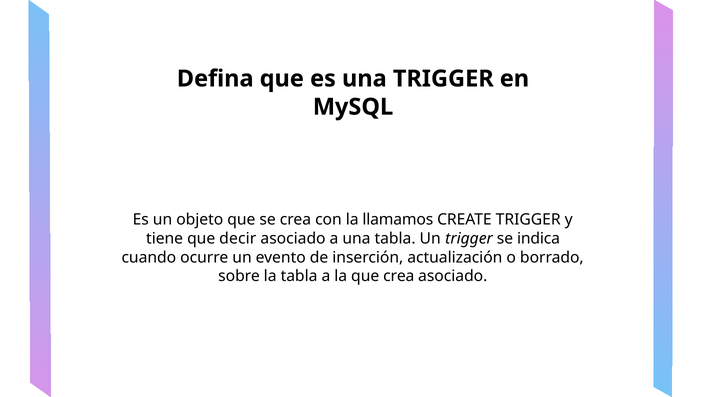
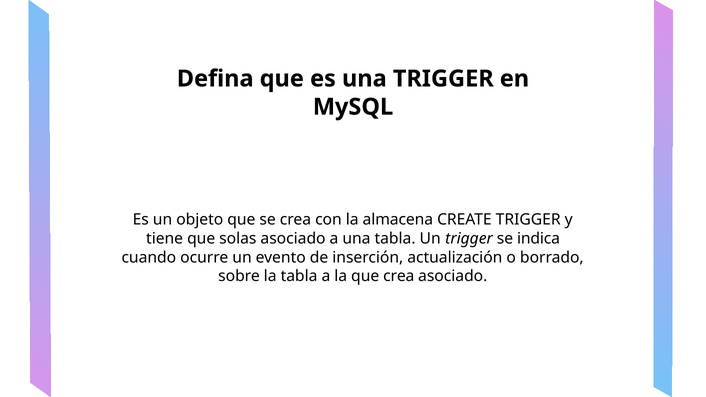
llamamos: llamamos -> almacena (398, 220)
decir: decir -> solas (238, 239)
